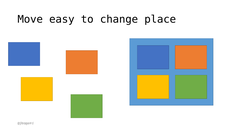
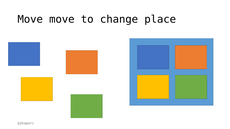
Move easy: easy -> move (62, 19)
